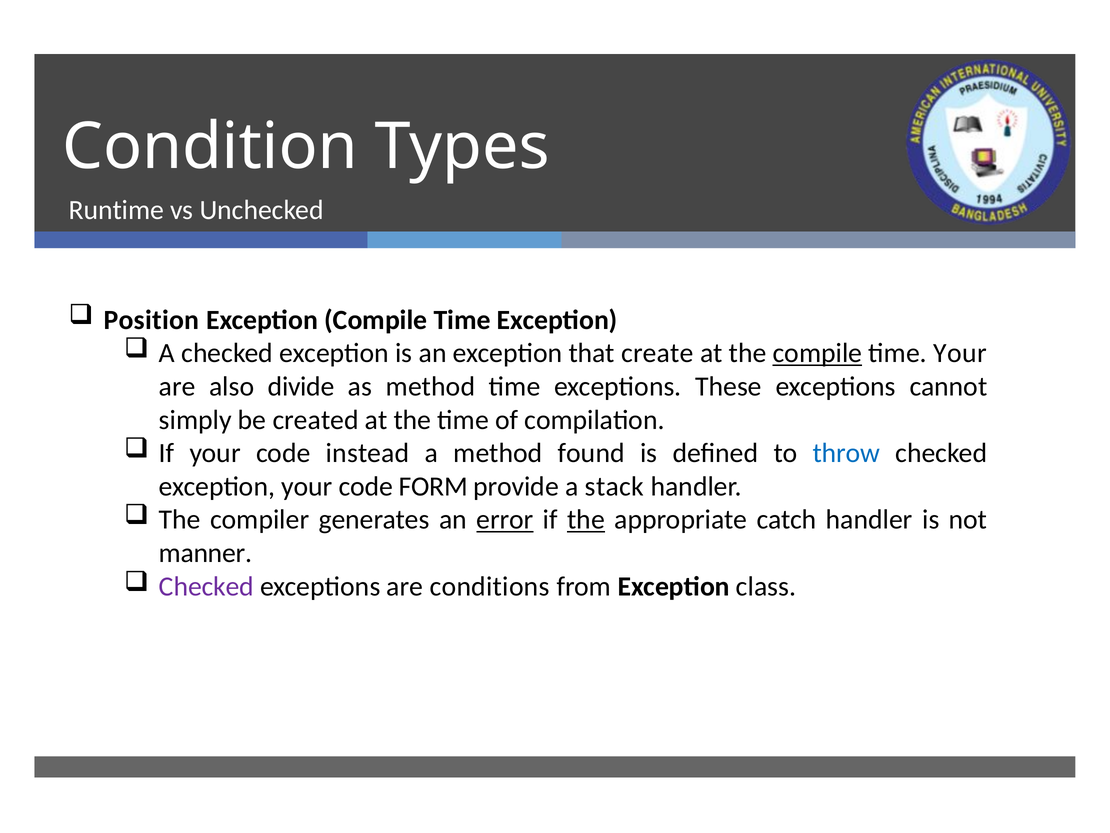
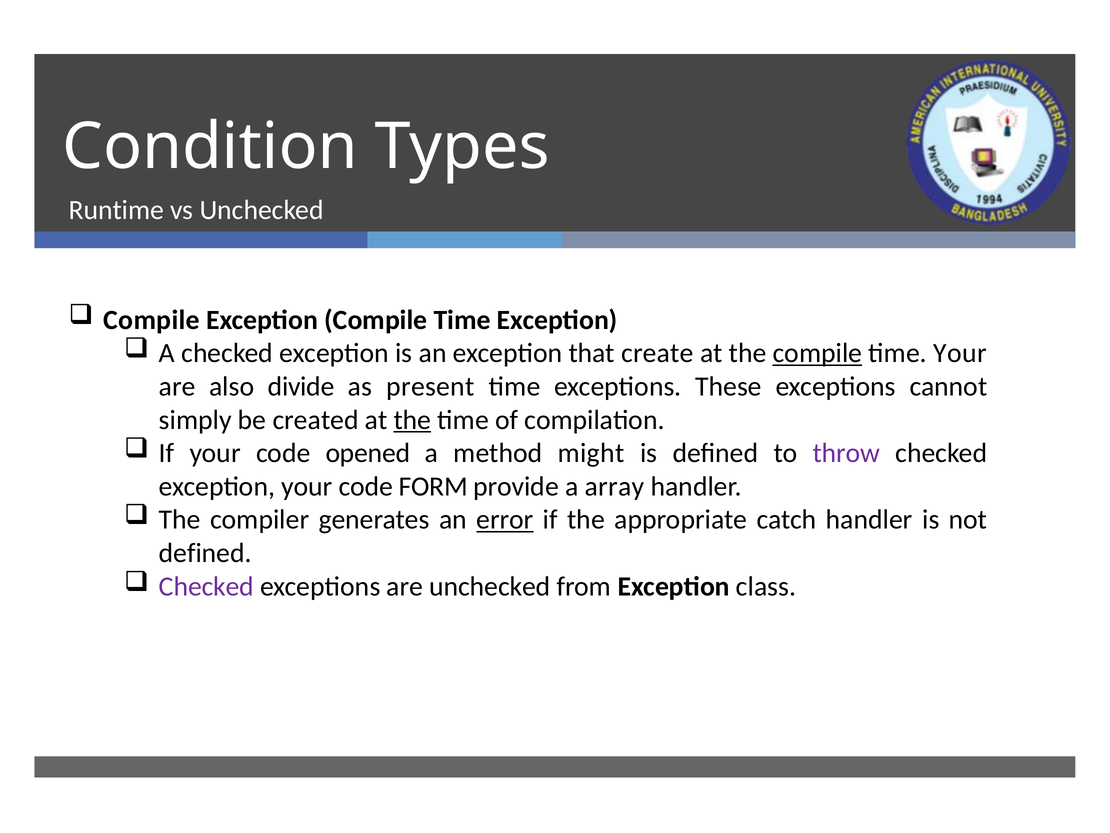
Position: Position -> Compile (152, 320)
as method: method -> present (430, 386)
the underline: none -> present (412, 420)
instead: instead -> opened (368, 453)
found: found -> might (591, 453)
throw colour: blue -> purple (846, 453)
stack: stack -> array (614, 486)
the underline: present -> none (586, 519)
manner: manner -> defined (205, 553)
are conditions: conditions -> unchecked (490, 586)
